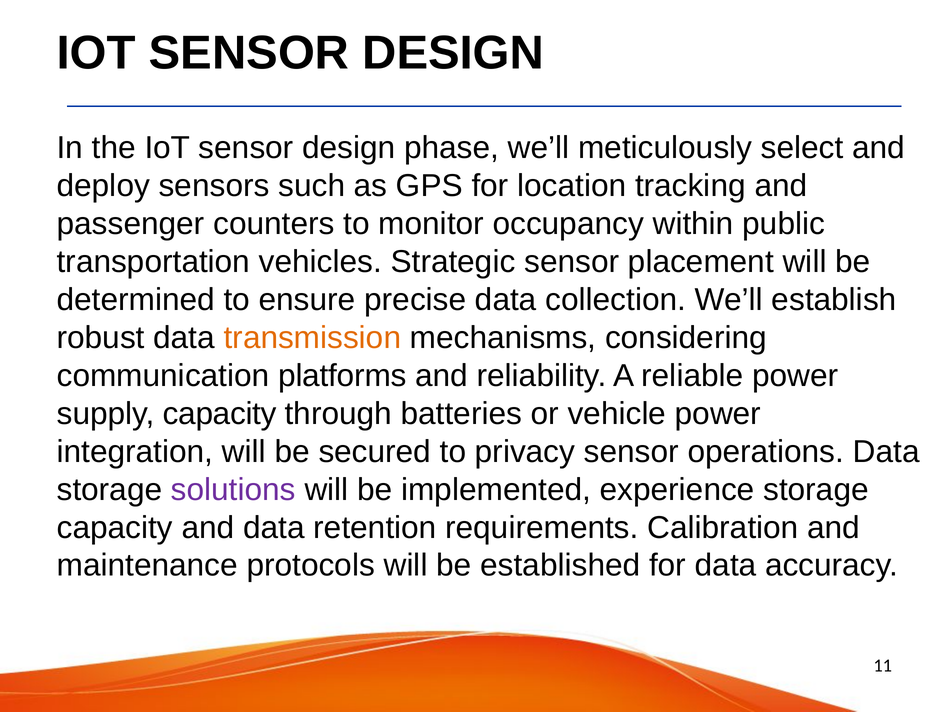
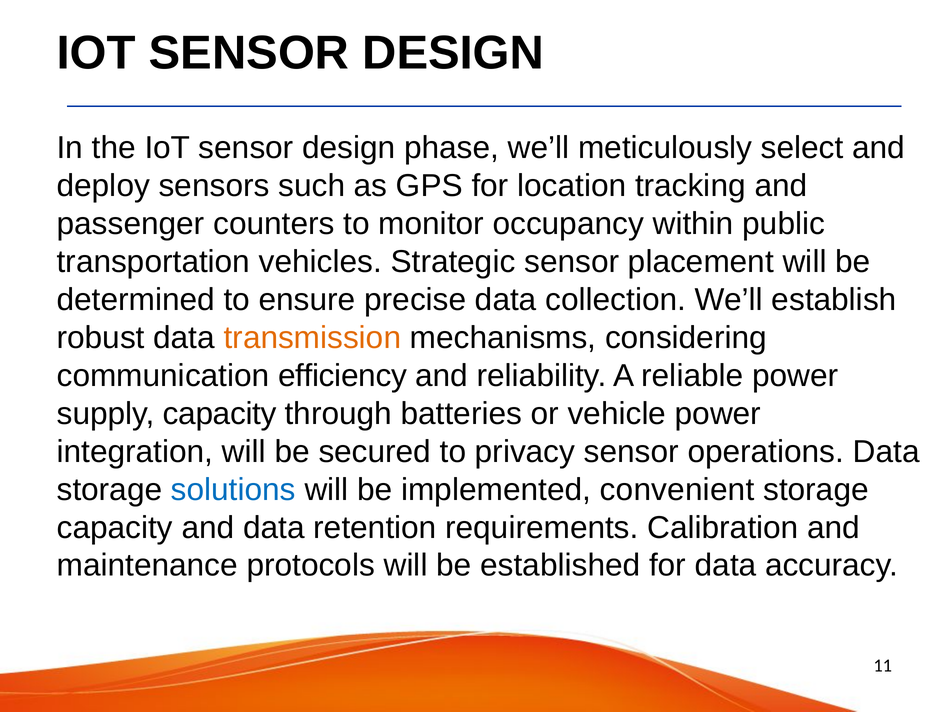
platforms: platforms -> efficiency (342, 376)
solutions colour: purple -> blue (233, 489)
experience: experience -> convenient (677, 489)
